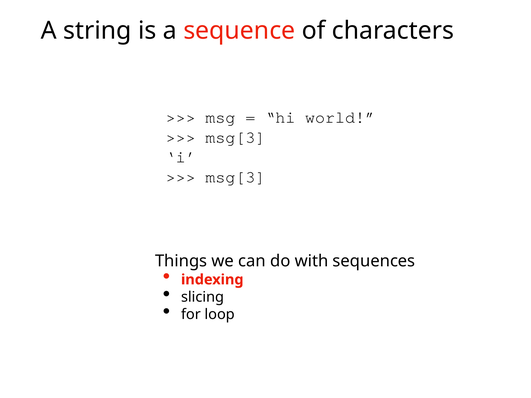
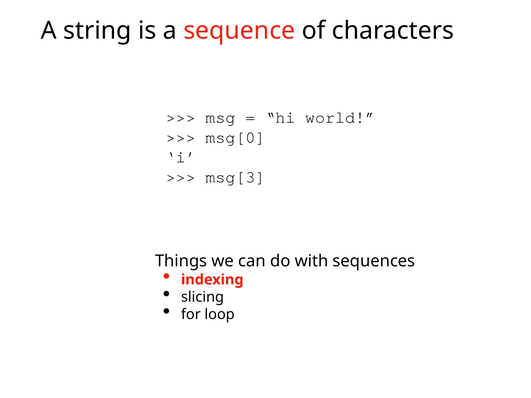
msg[3: msg[3 -> msg[0 (236, 137)
